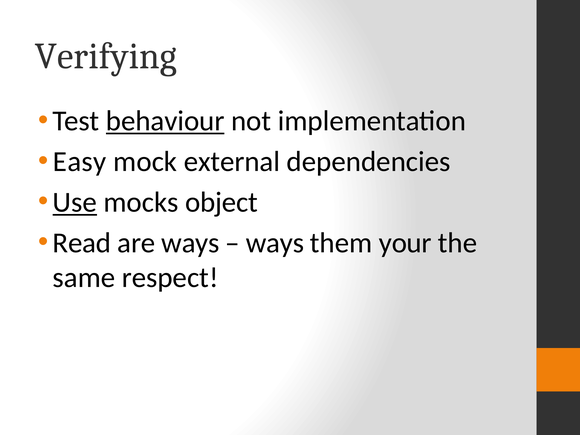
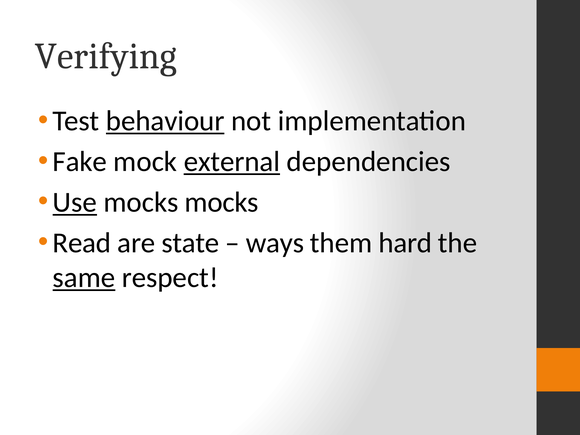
Easy: Easy -> Fake (80, 162)
external underline: none -> present (232, 162)
mocks object: object -> mocks (222, 202)
are ways: ways -> state (190, 243)
your: your -> hard (405, 243)
same underline: none -> present (84, 278)
